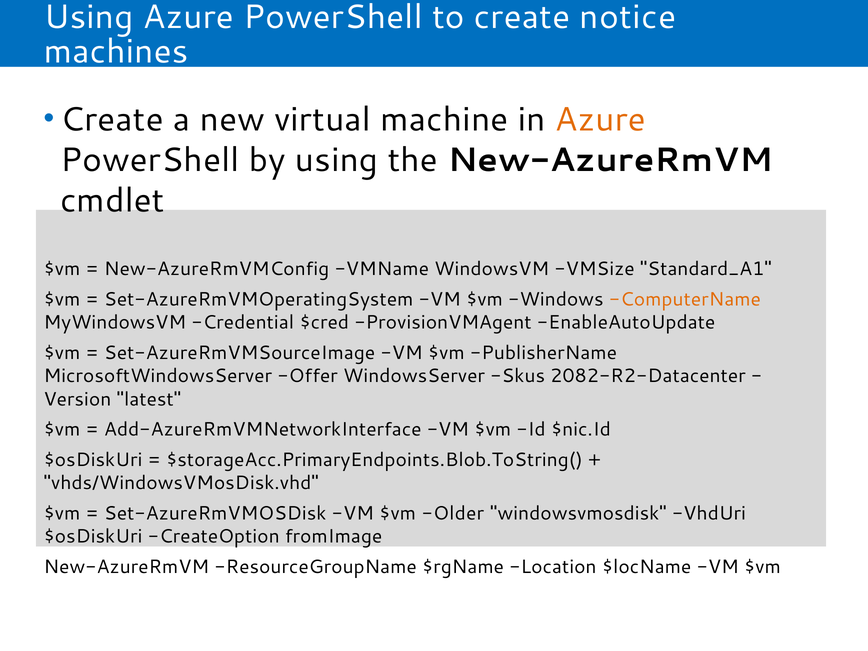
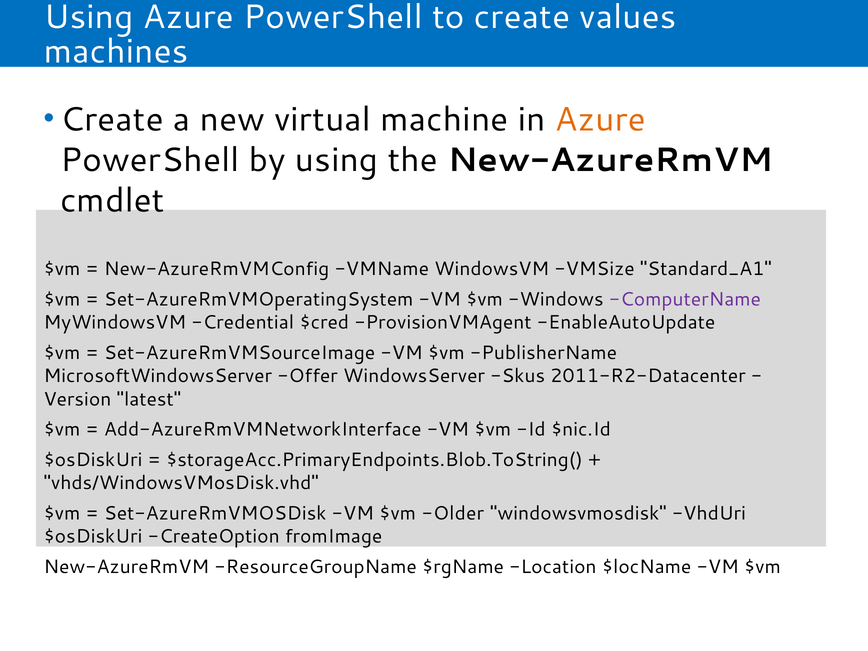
notice: notice -> values (628, 17)
ComputerName colour: orange -> purple (685, 299)
2082-R2-Datacenter: 2082-R2-Datacenter -> 2011-R2-Datacenter (648, 376)
